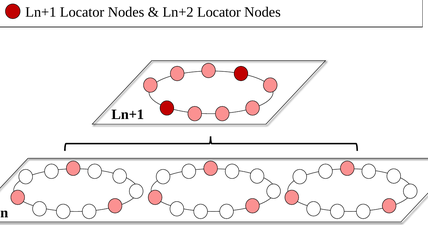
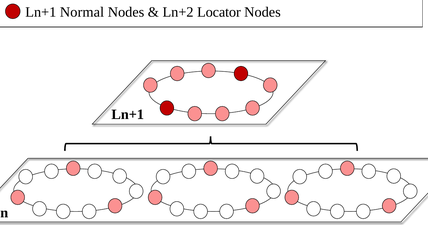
Ln+1 Locator: Locator -> Normal (82, 12)
